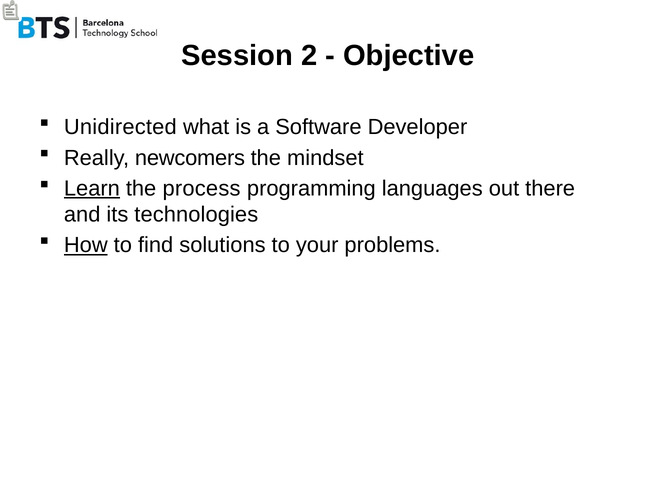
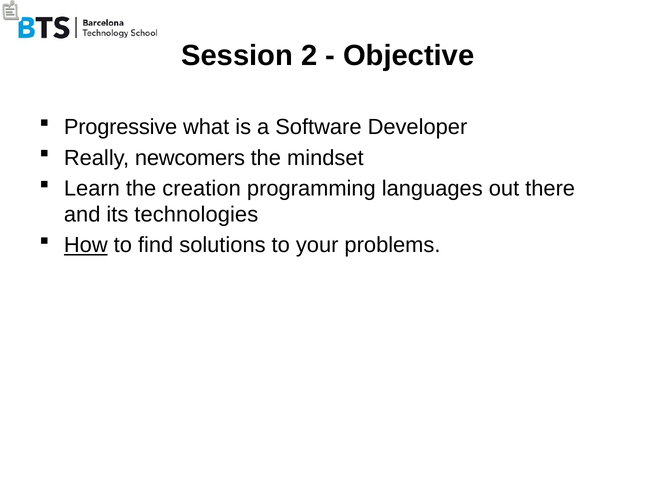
Unidirected: Unidirected -> Progressive (121, 127)
Learn underline: present -> none (92, 188)
process: process -> creation (202, 188)
